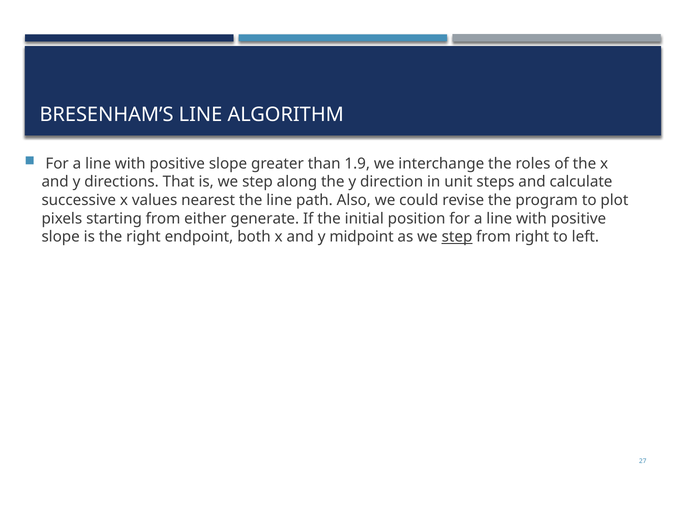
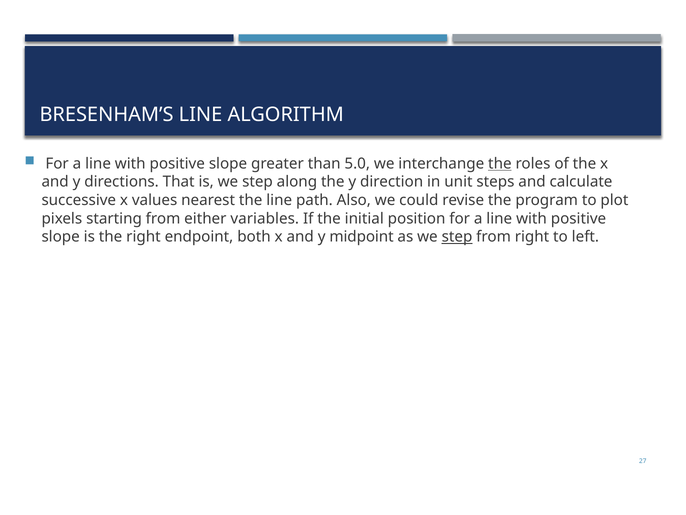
1.9: 1.9 -> 5.0 (357, 164)
the underline: none -> present (500, 164)
generate: generate -> variables (265, 218)
